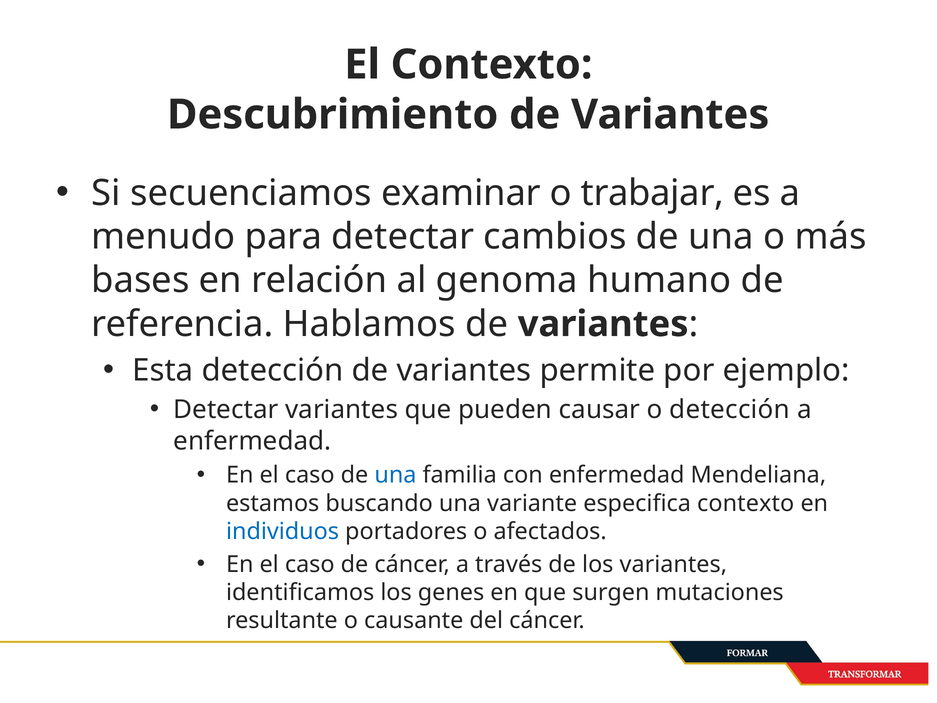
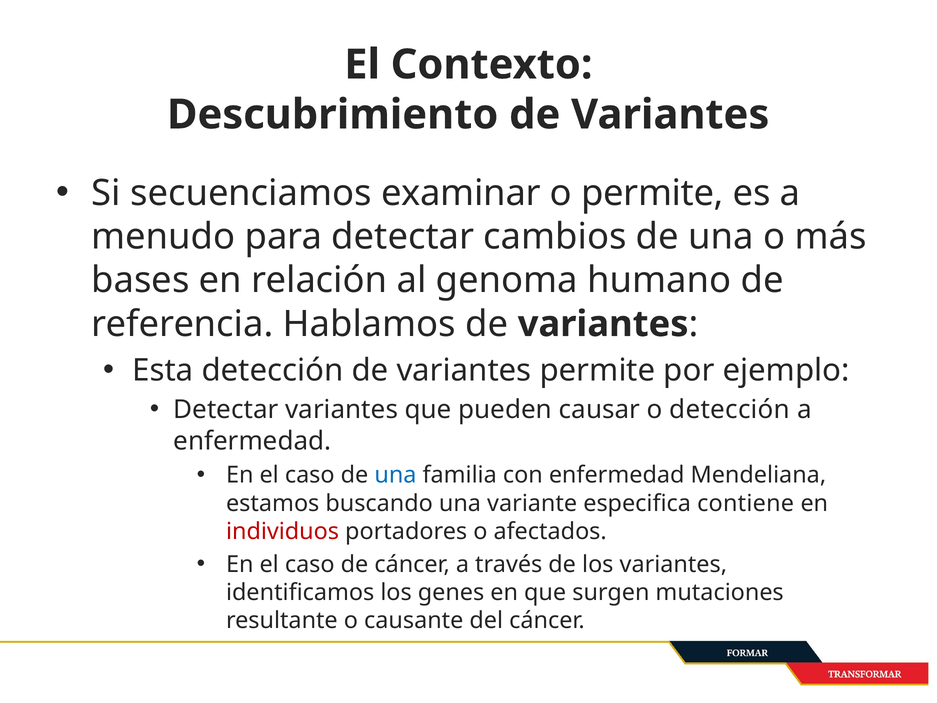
o trabajar: trabajar -> permite (652, 193)
especifica contexto: contexto -> contiene (746, 503)
individuos colour: blue -> red (283, 531)
